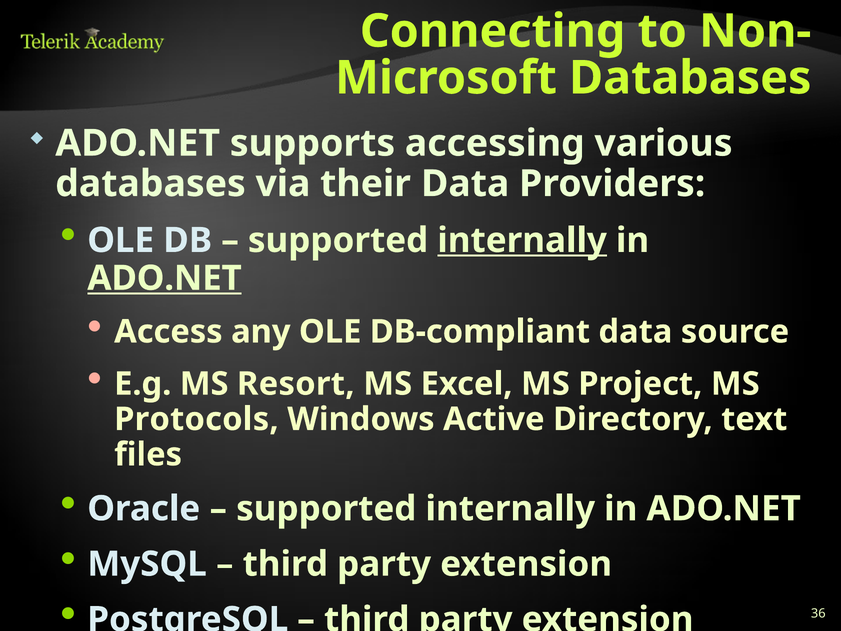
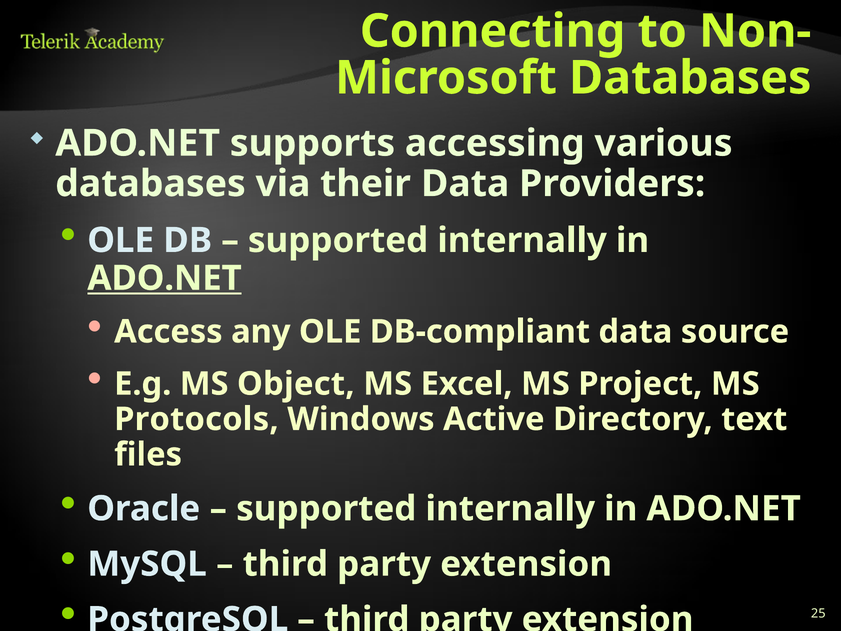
internally underline: present -> none (522, 240)
Resort: Resort -> Object (296, 384)
36: 36 -> 25 (818, 613)
